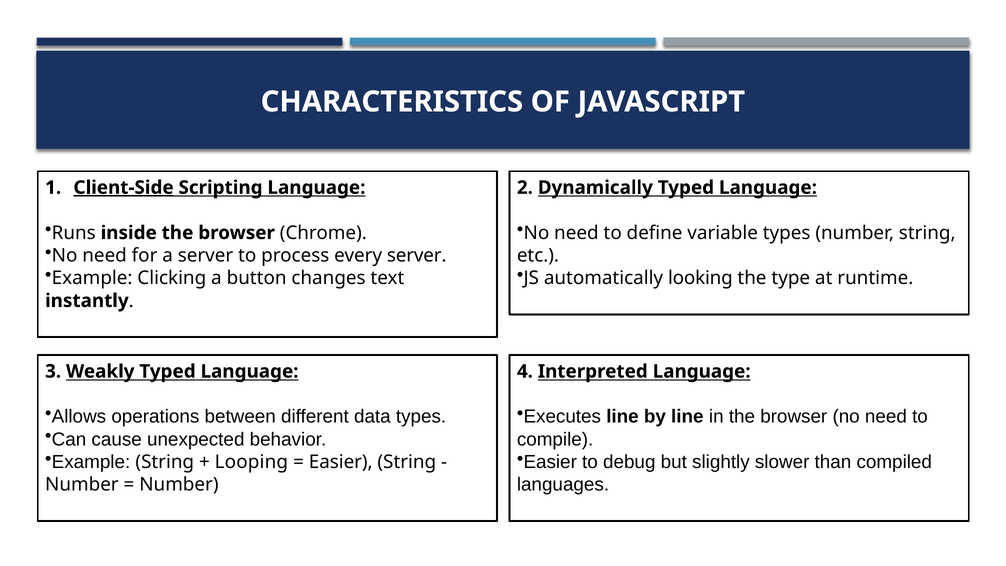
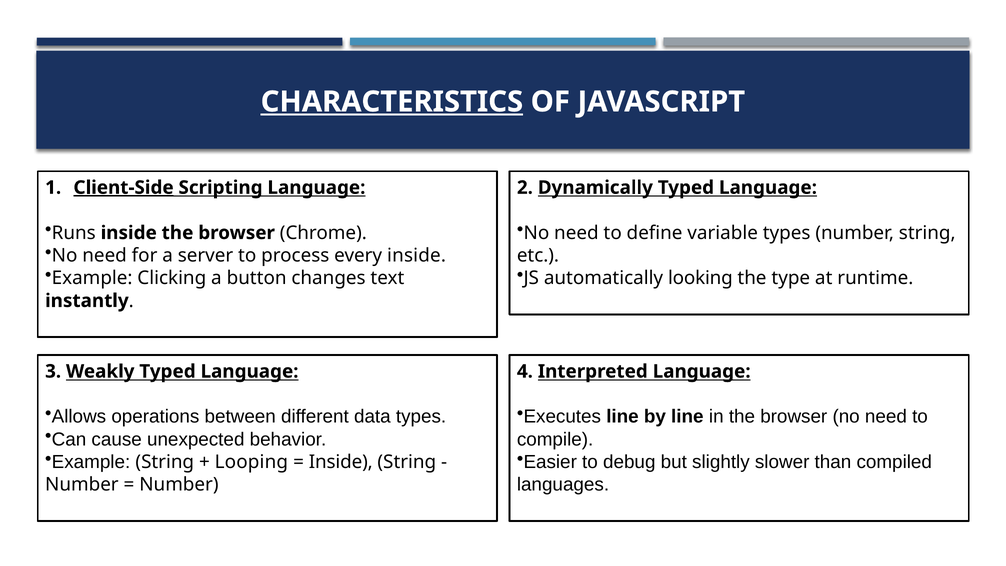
CHARACTERISTICS underline: none -> present (392, 102)
every server: server -> inside (417, 255)
Easier: Easier -> Inside (341, 462)
